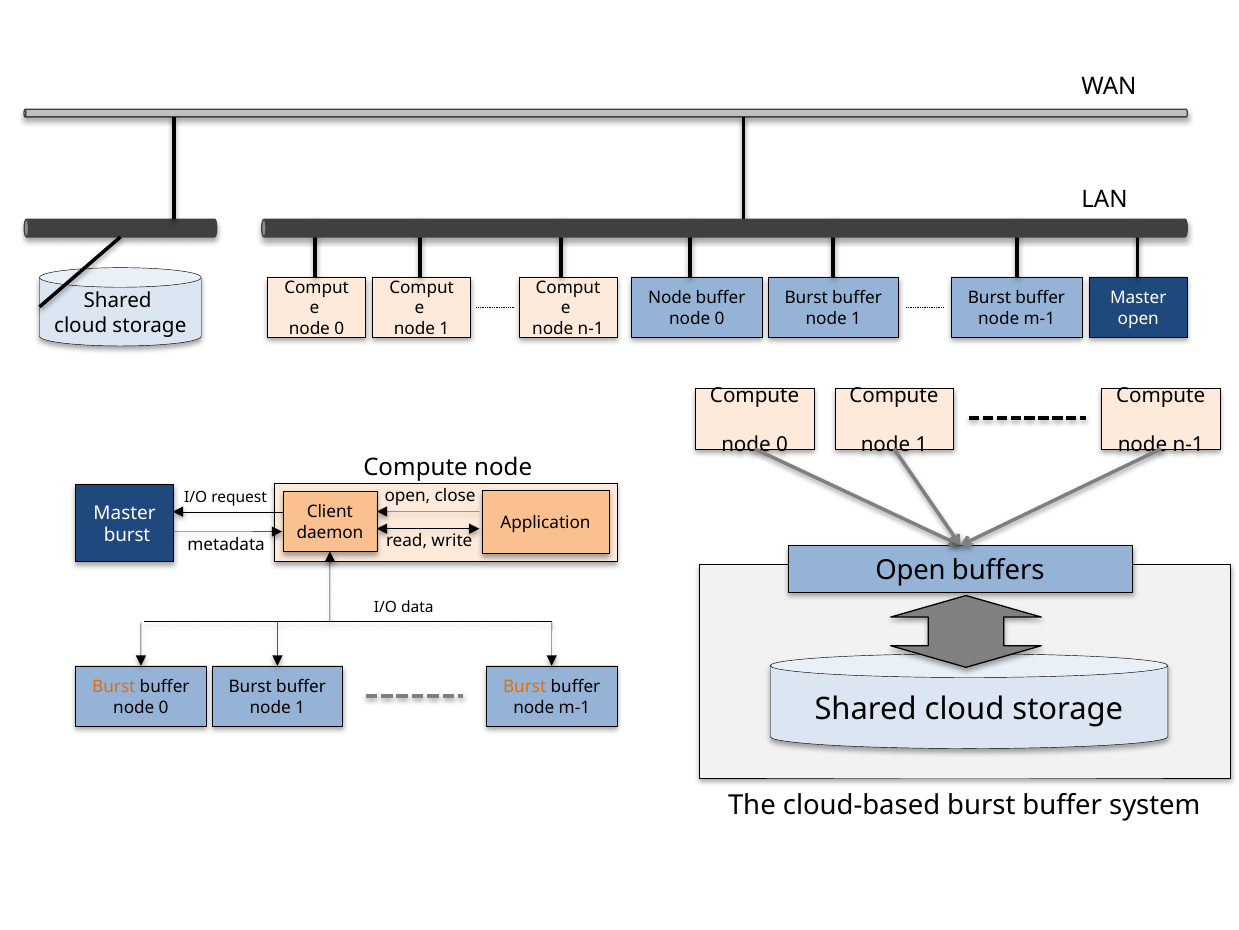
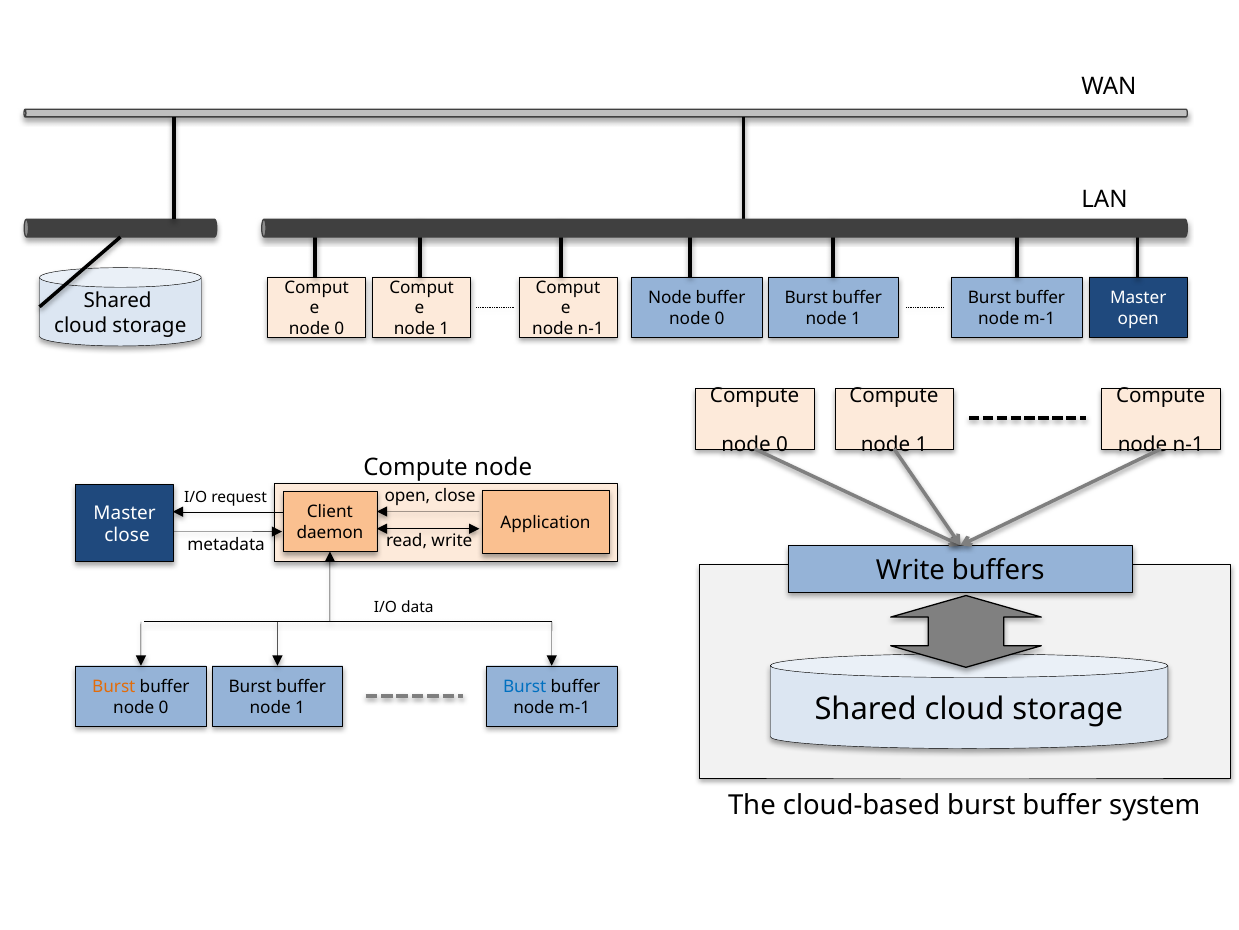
burst: burst -> close (127, 535)
Open: Open -> Write (910, 570)
Burst colour: orange -> blue (525, 686)
